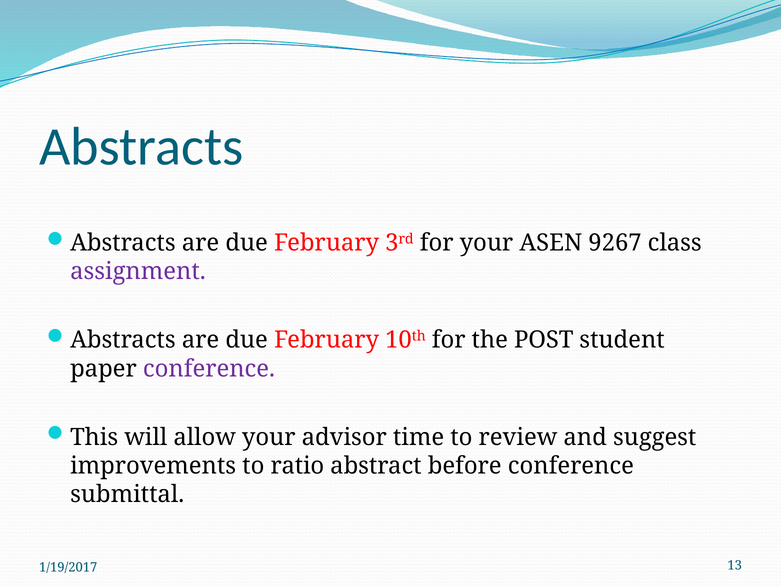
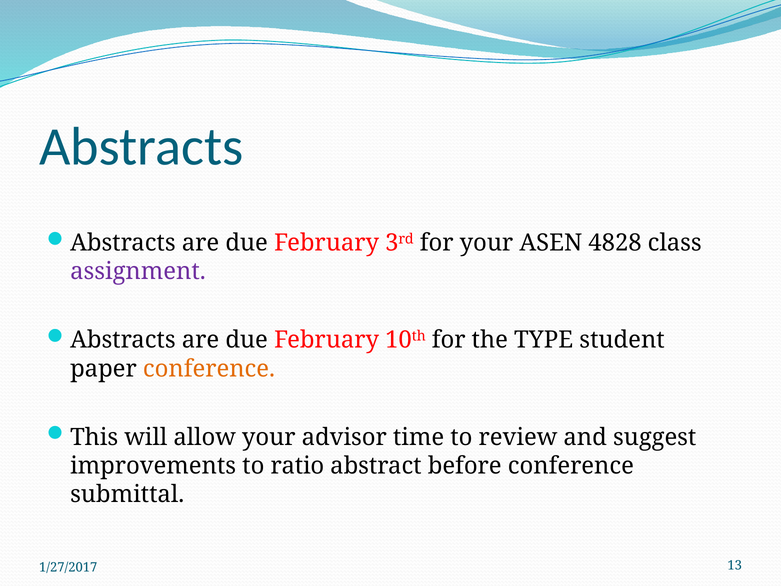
9267: 9267 -> 4828 (615, 243)
POST: POST -> TYPE (544, 340)
conference colour: purple -> orange (209, 369)
1/19/2017: 1/19/2017 -> 1/27/2017 (68, 567)
